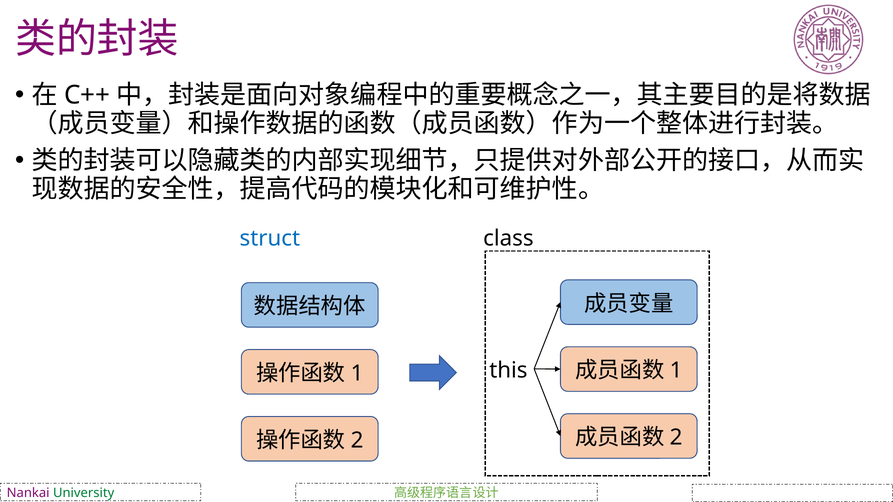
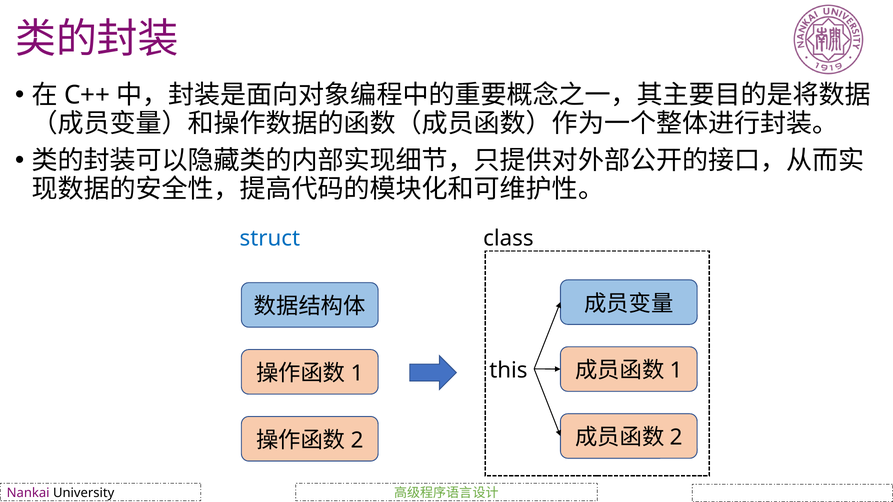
University colour: green -> black (84, 493)
